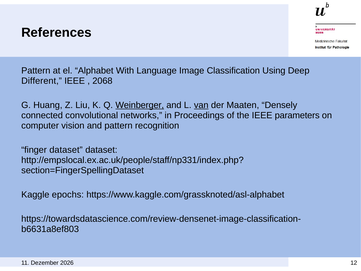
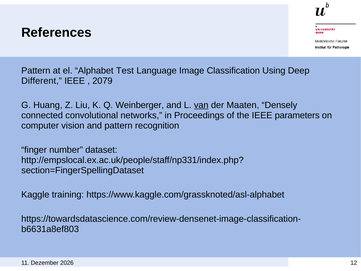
With: With -> Test (125, 71)
2068: 2068 -> 2079 (102, 81)
Weinberger underline: present -> none (140, 105)
finger dataset: dataset -> number (66, 150)
epochs: epochs -> training (68, 195)
